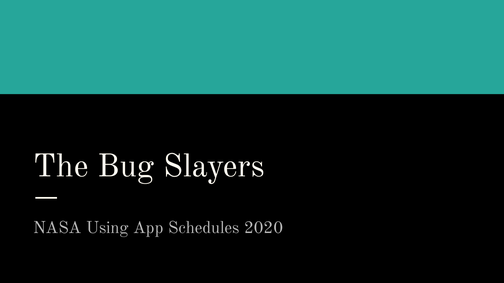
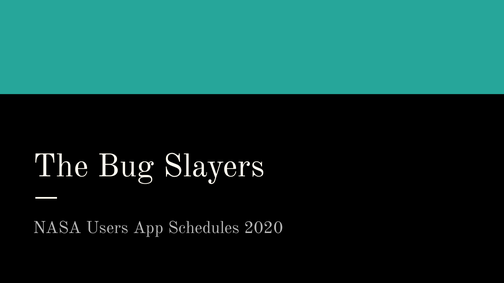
Using: Using -> Users (107, 228)
